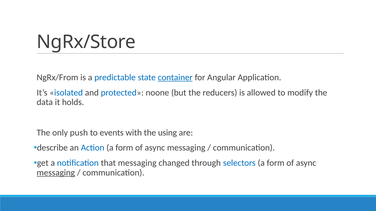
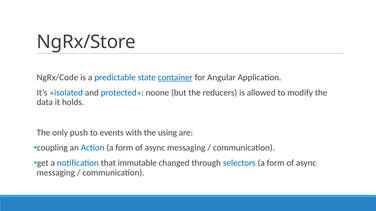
NgRx/From: NgRx/From -> NgRx/Code (57, 78)
describe: describe -> coupling (52, 148)
that messaging: messaging -> immutable (137, 163)
messaging underline: present -> none (56, 173)
